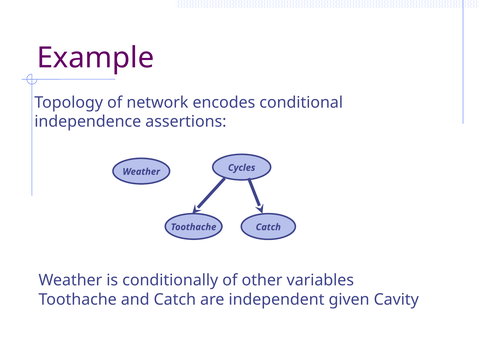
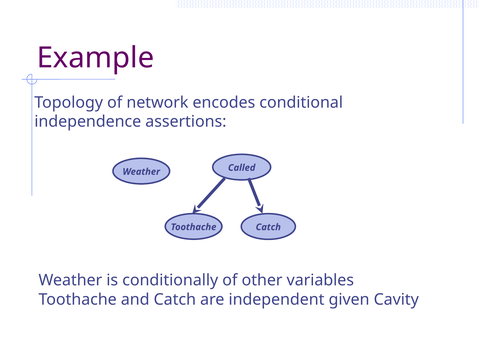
Cycles: Cycles -> Called (242, 168)
